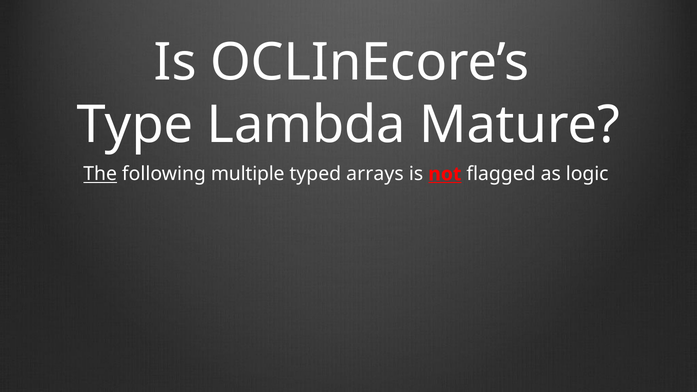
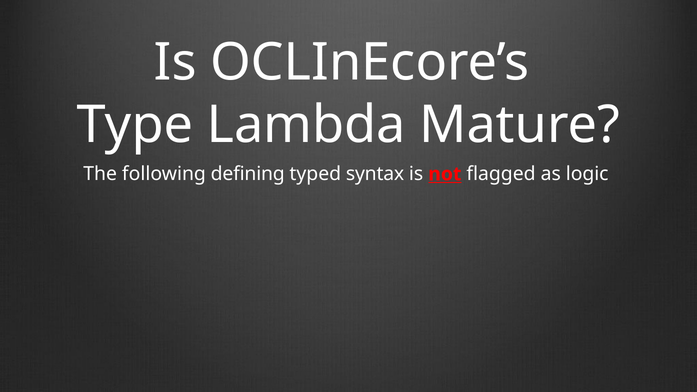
The underline: present -> none (100, 174)
multiple: multiple -> defining (248, 174)
arrays: arrays -> syntax (375, 174)
